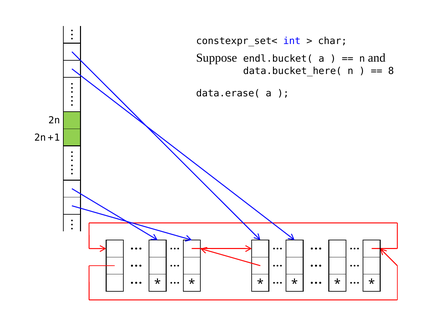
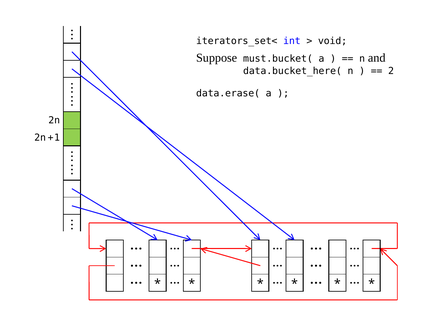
constexpr_set<: constexpr_set< -> iterators_set< (237, 41)
char: char -> void (333, 41)
endl.bucket(: endl.bucket( -> must.bucket( (278, 59)
8: 8 -> 2 (391, 71)
